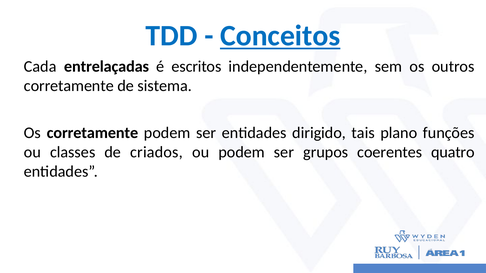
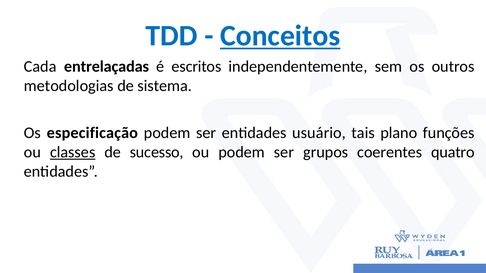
corretamente: corretamente -> metodologias (69, 86)
Os corretamente: corretamente -> especificação (92, 133)
dirigido: dirigido -> usuário (319, 133)
classes underline: none -> present (73, 152)
criados: criados -> sucesso (157, 152)
